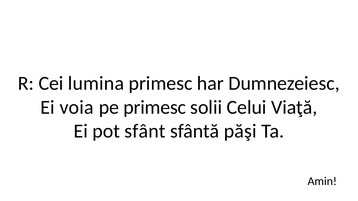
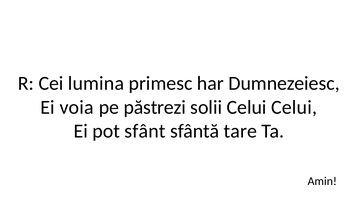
pe primesc: primesc -> păstrezi (155, 107)
Celui Viaţă: Viaţă -> Celui (294, 107)
păşi: păşi -> tare (240, 131)
